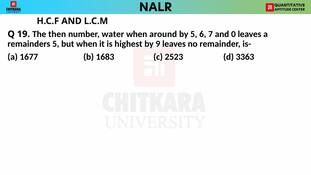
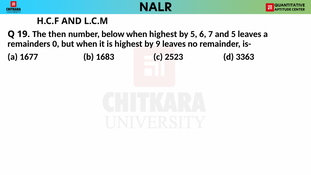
water: water -> below (113, 34)
when around: around -> highest (163, 34)
and 0: 0 -> 5 (233, 34)
remainders 5: 5 -> 0 (56, 44)
